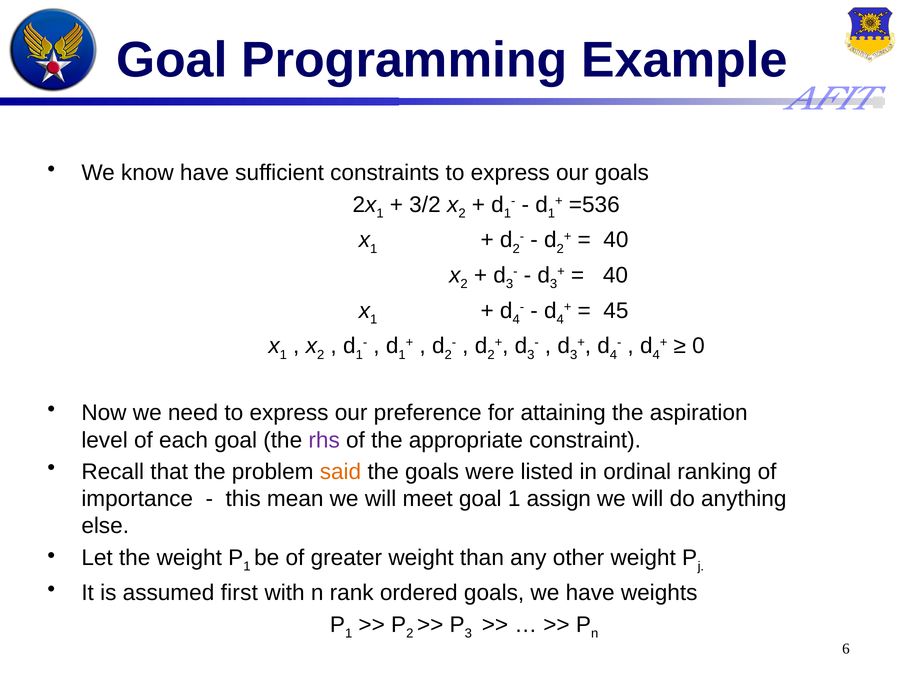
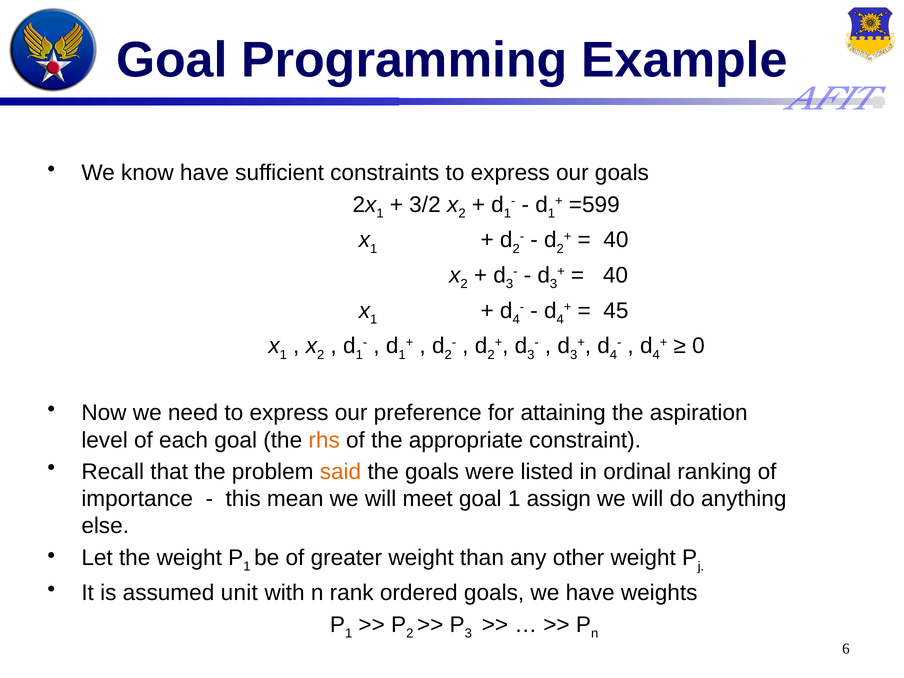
=536: =536 -> =599 (594, 205)
rhs colour: purple -> orange (324, 440)
first: first -> unit (239, 593)
